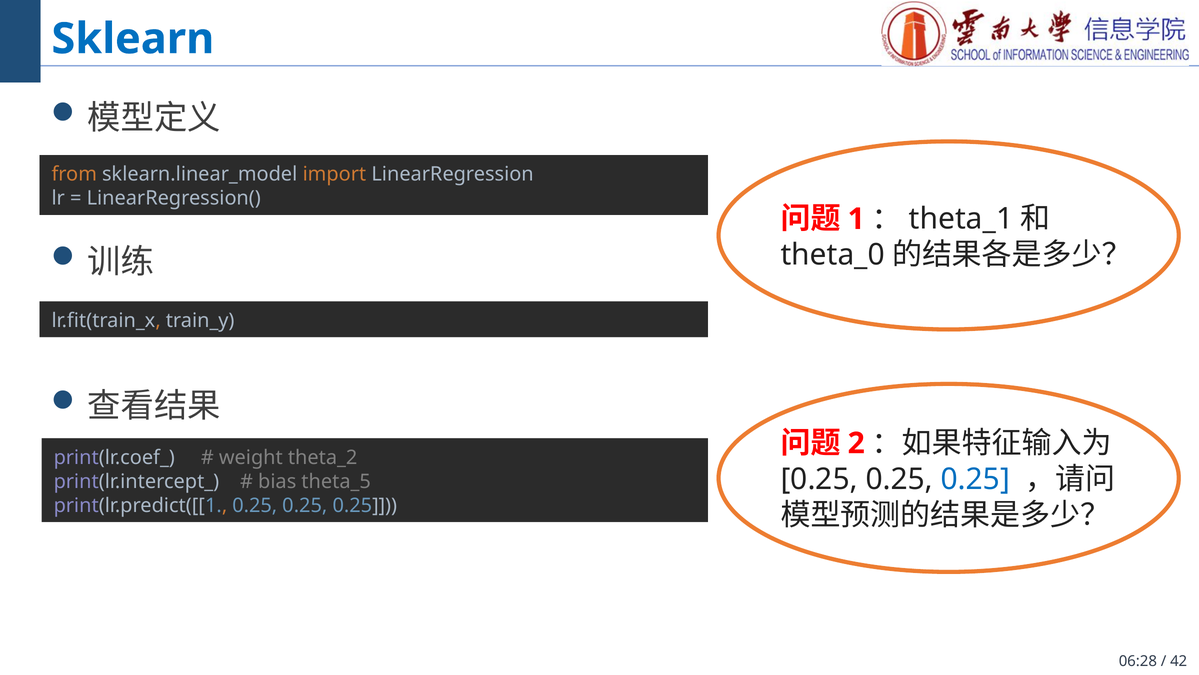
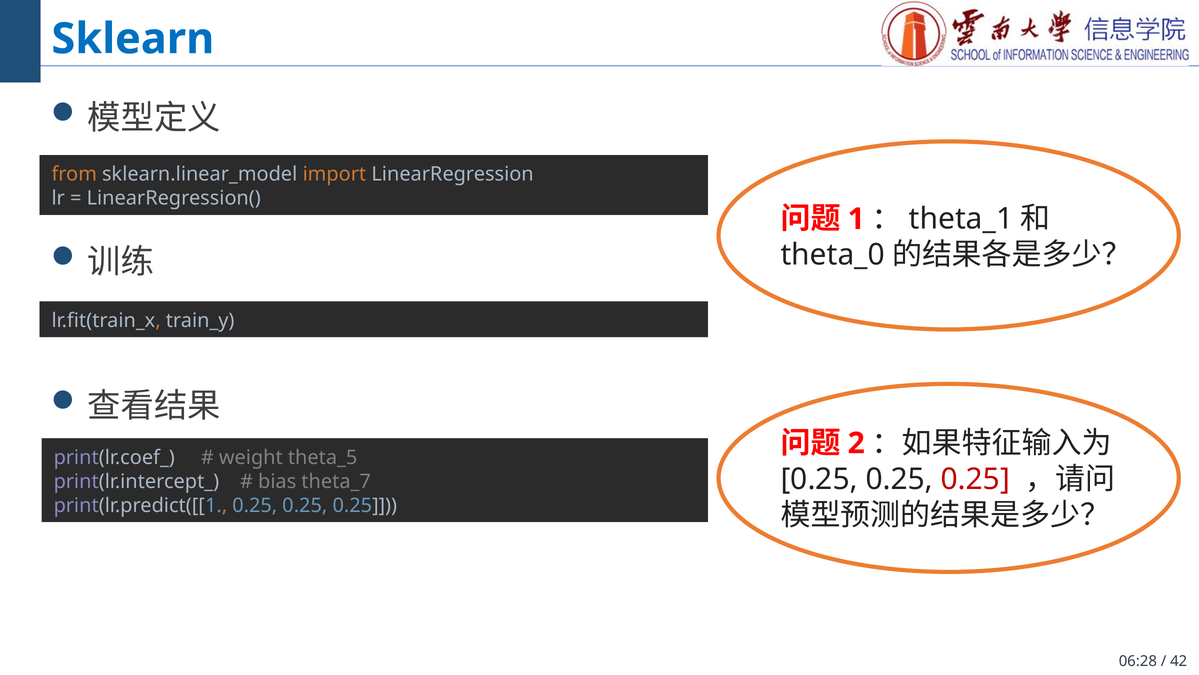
theta_2: theta_2 -> theta_5 (323, 457)
0.25 colour: blue -> red (975, 479)
theta_5: theta_5 -> theta_7 (336, 481)
